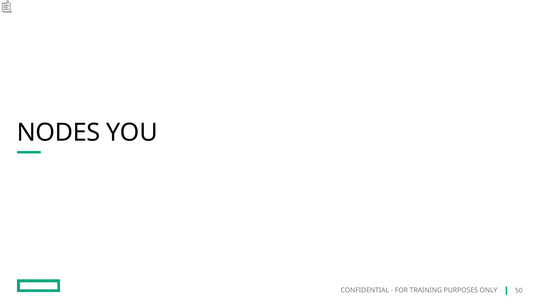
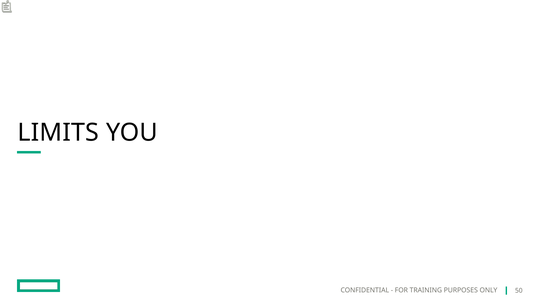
NODES: NODES -> LIMITS (58, 133)
